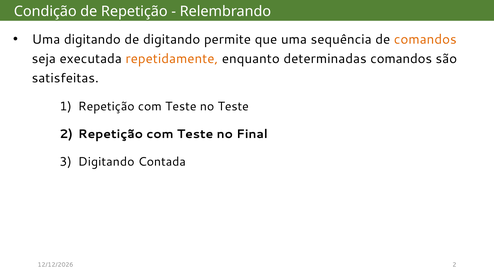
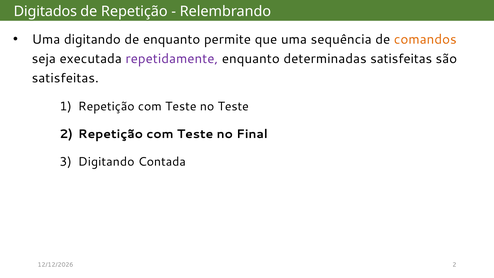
Condição: Condição -> Digitados (45, 11)
de digitando: digitando -> enquanto (172, 40)
repetidamente colour: orange -> purple (172, 59)
determinadas comandos: comandos -> satisfeitas (401, 59)
